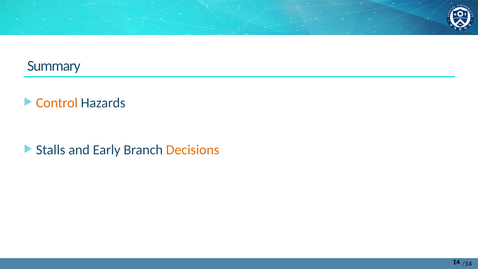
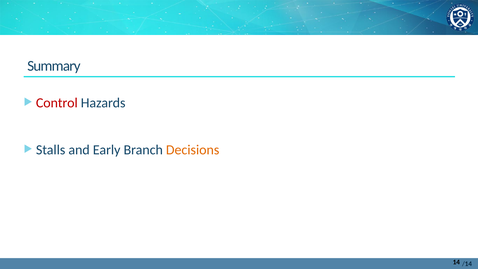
Control colour: orange -> red (57, 103)
